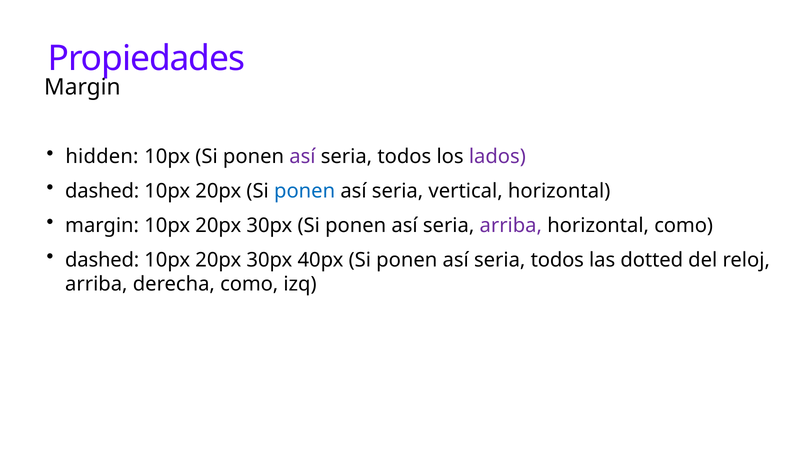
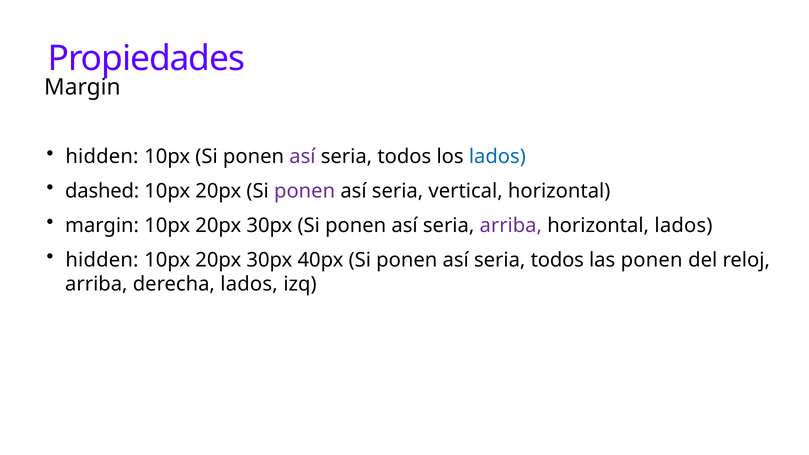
lados colour: purple -> blue (497, 157)
ponen colour: blue -> purple (305, 191)
horizontal como: como -> lados (683, 225)
dashed: dashed -> hidden (102, 260)
las dotted: dotted -> ponen (652, 260)
derecha como: como -> lados (249, 284)
